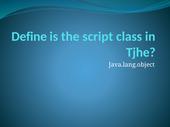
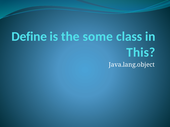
script: script -> some (98, 37)
Tjhe: Tjhe -> This (141, 52)
